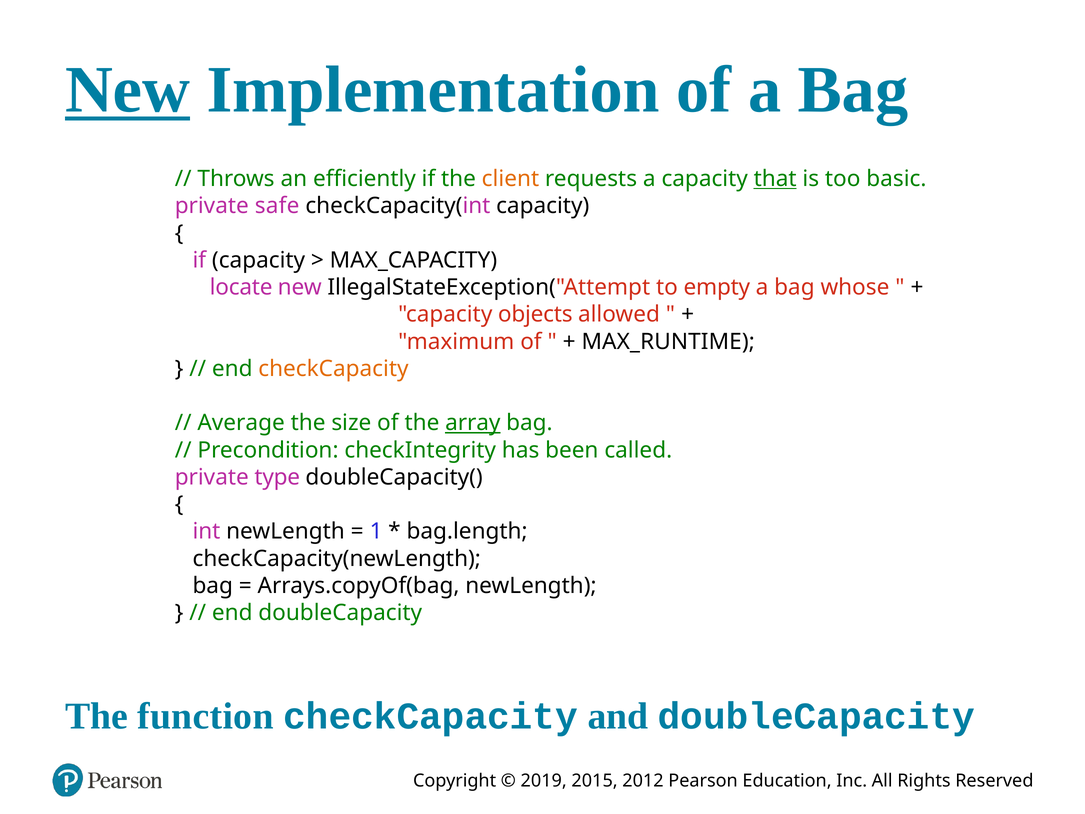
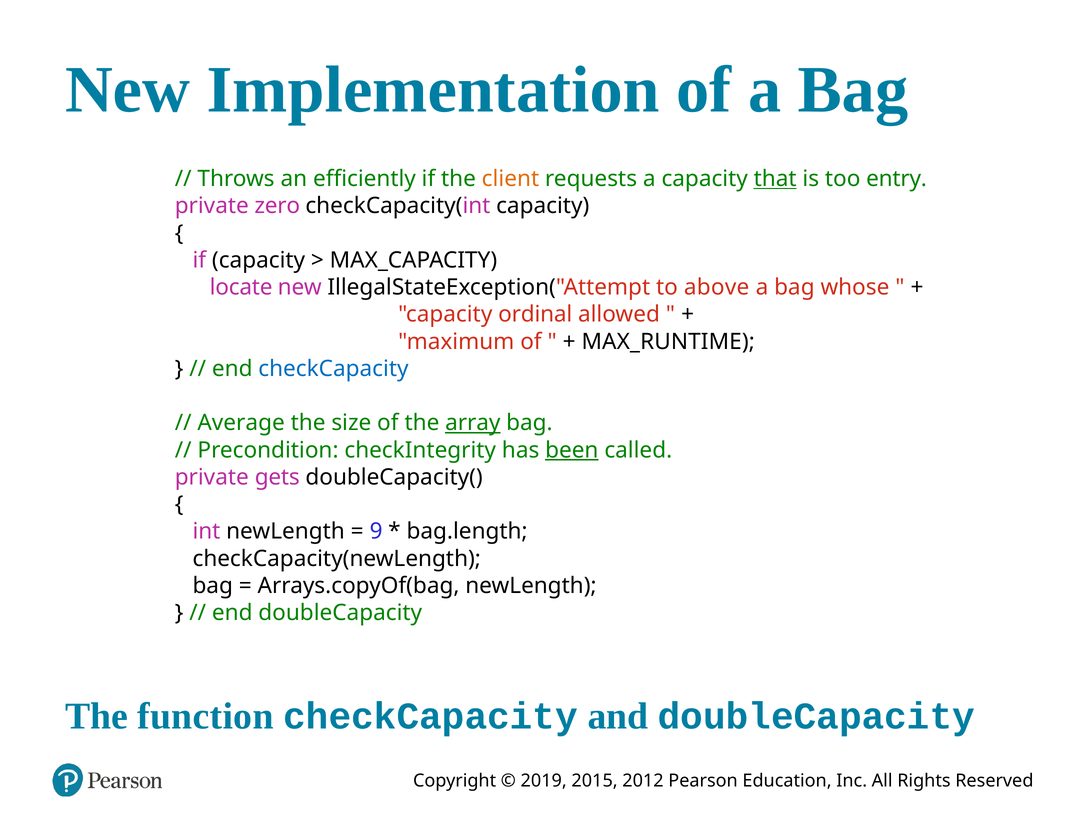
New underline: present -> none (128, 90)
basic: basic -> entry (897, 179)
safe: safe -> zero (277, 206)
empty: empty -> above (717, 287)
objects: objects -> ordinal (535, 314)
checkCapacity colour: orange -> blue (333, 369)
been underline: none -> present (572, 450)
type: type -> gets (277, 477)
1: 1 -> 9 (376, 531)
